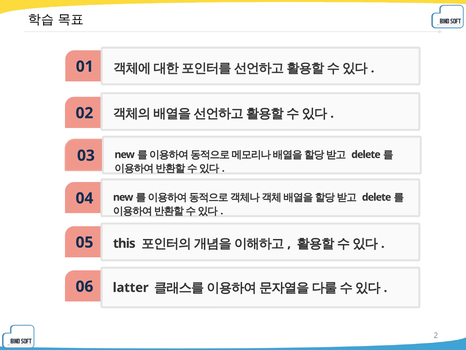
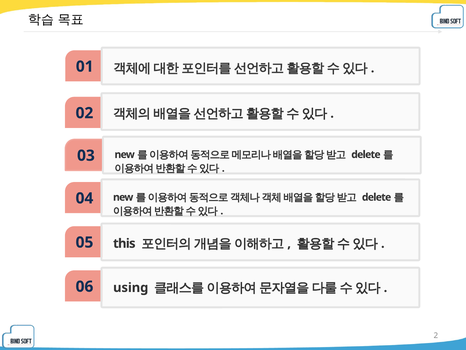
latter: latter -> using (131, 287)
